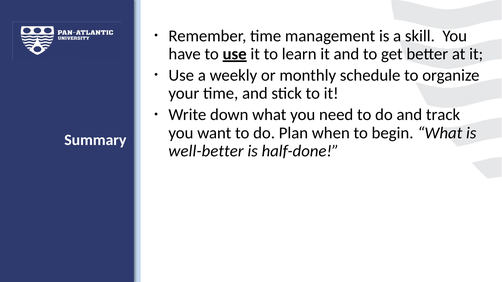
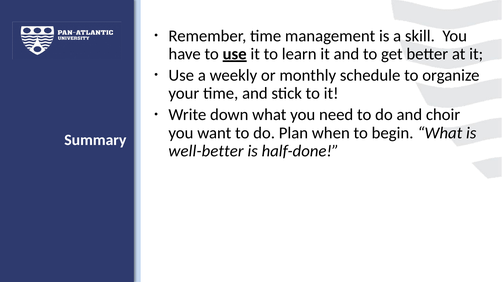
track: track -> choir (443, 115)
